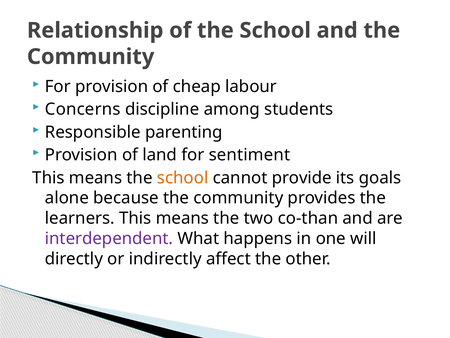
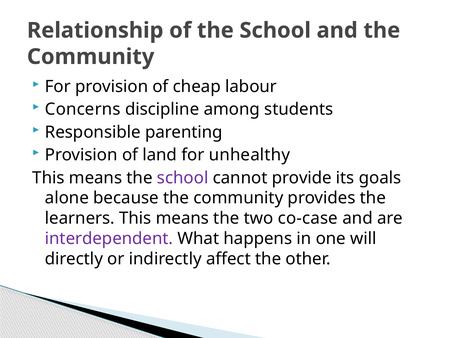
sentiment: sentiment -> unhealthy (249, 155)
school colour: orange -> purple (183, 177)
co-than: co-than -> co-case (308, 218)
